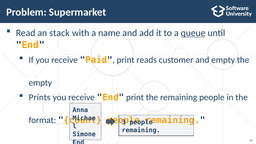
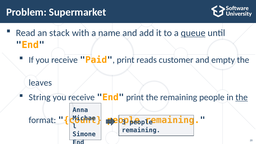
empty: empty -> leaves (40, 83)
Prints: Prints -> String (40, 97)
the underline: none -> present (242, 97)
